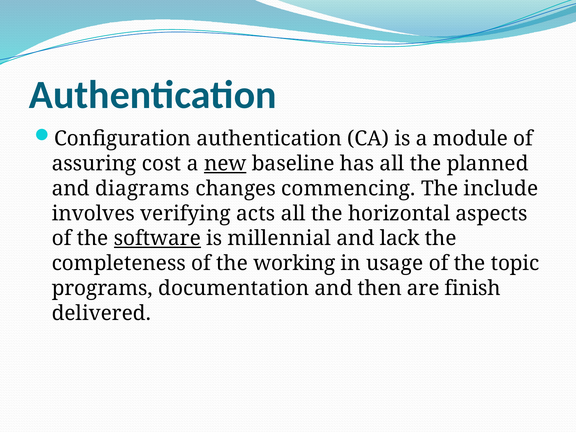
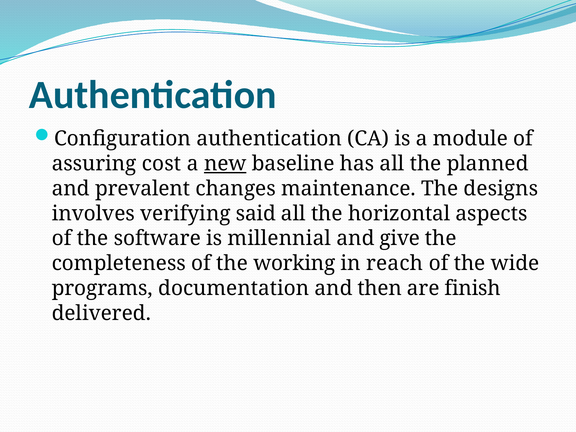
diagrams: diagrams -> prevalent (143, 189)
commencing: commencing -> maintenance (348, 189)
include: include -> designs (501, 189)
acts: acts -> said (256, 214)
software underline: present -> none (157, 238)
lack: lack -> give (400, 238)
usage: usage -> reach (395, 263)
topic: topic -> wide (515, 263)
